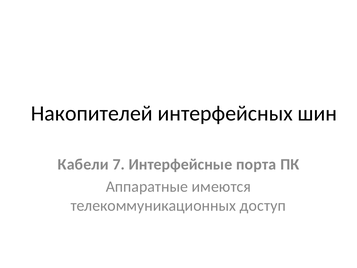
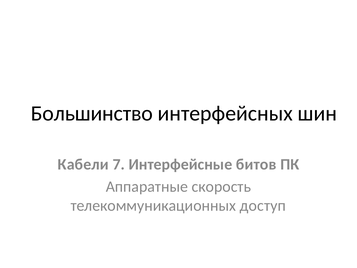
Накопителей: Накопителей -> Большинство (92, 113)
порта: порта -> битов (256, 164)
имеются: имеются -> скорость (221, 186)
